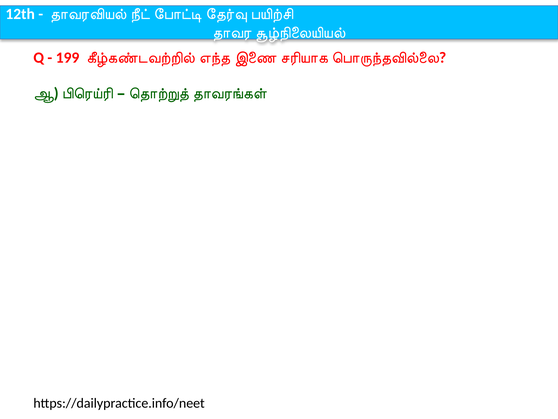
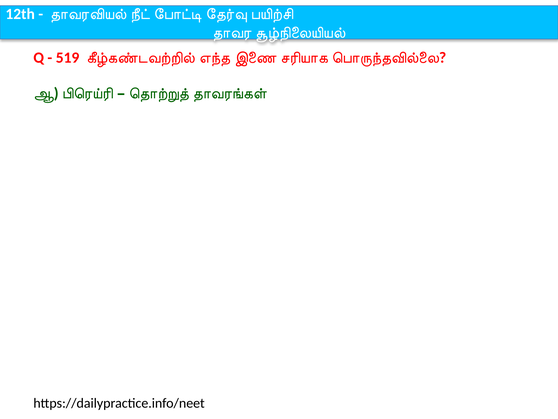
199: 199 -> 519 (68, 58)
